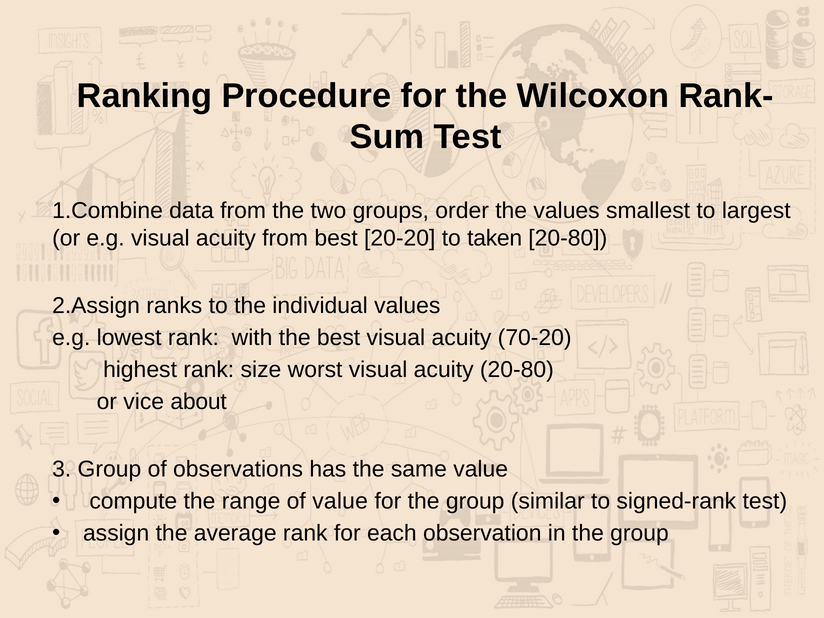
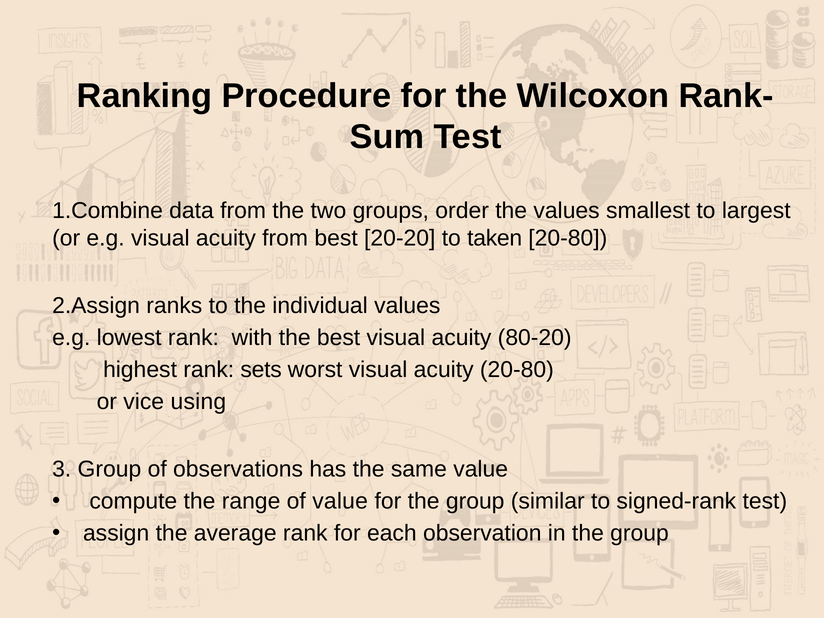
70-20: 70-20 -> 80-20 (535, 338)
size: size -> sets (261, 370)
about: about -> using (198, 402)
